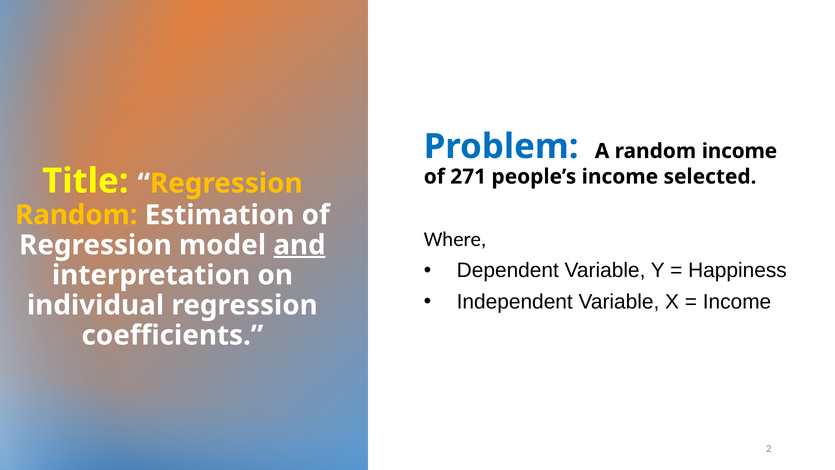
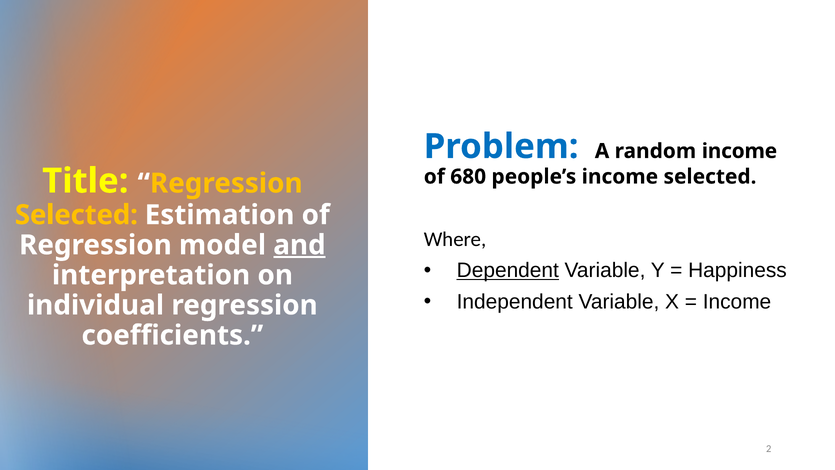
271: 271 -> 680 (468, 177)
Random: Random -> Selected (76, 215)
Dependent underline: none -> present (508, 270)
